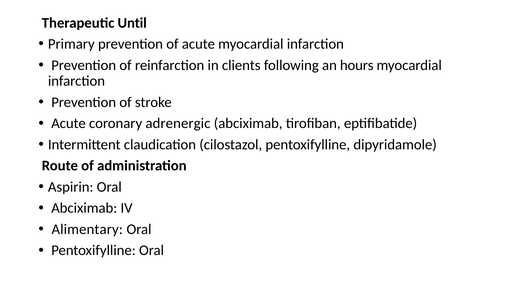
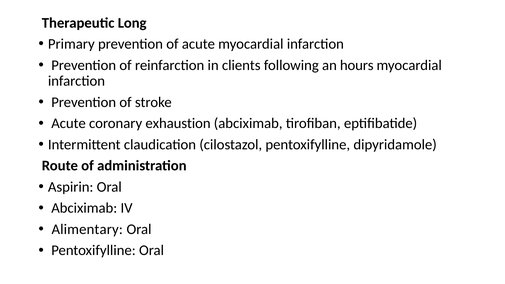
Until: Until -> Long (132, 23)
adrenergic: adrenergic -> exhaustion (178, 123)
